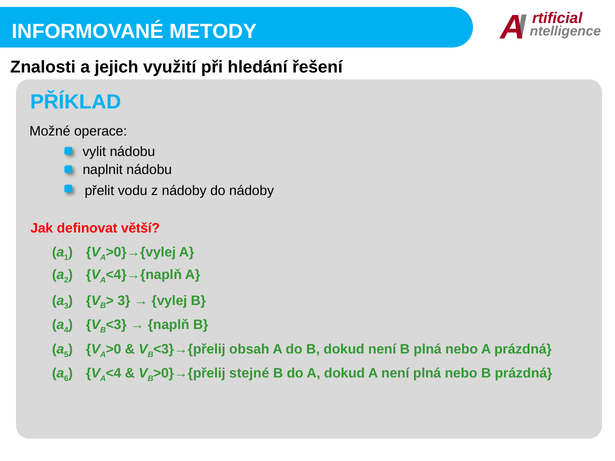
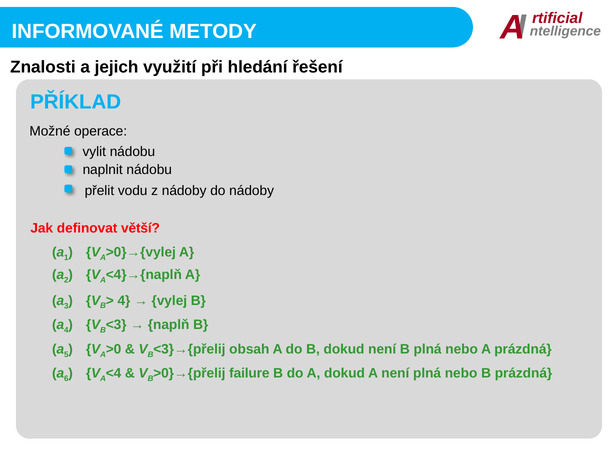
3: 3 -> 4 (124, 301)
stejné: stejné -> failure (249, 374)
